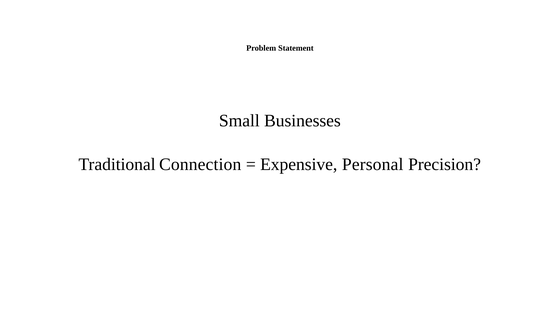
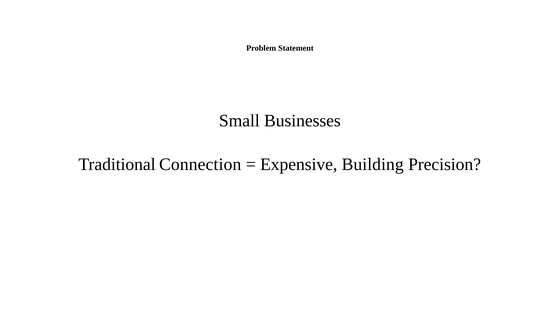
Personal: Personal -> Building (373, 164)
